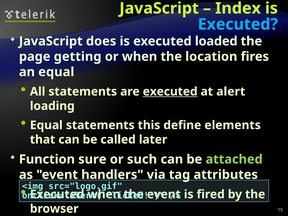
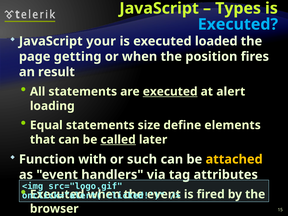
Index: Index -> Types (238, 8)
does: does -> your (101, 41)
location: location -> position (211, 57)
an equal: equal -> result (56, 72)
this: this -> size (149, 125)
called underline: none -> present (118, 140)
sure: sure -> with (92, 159)
attached colour: light green -> yellow (234, 159)
